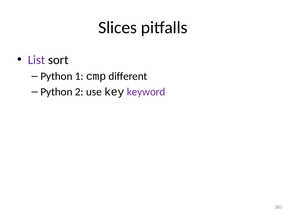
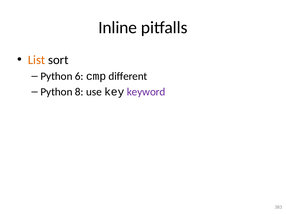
Slices: Slices -> Inline (118, 28)
List colour: purple -> orange (37, 60)
1: 1 -> 6 (79, 76)
2: 2 -> 8 (79, 92)
